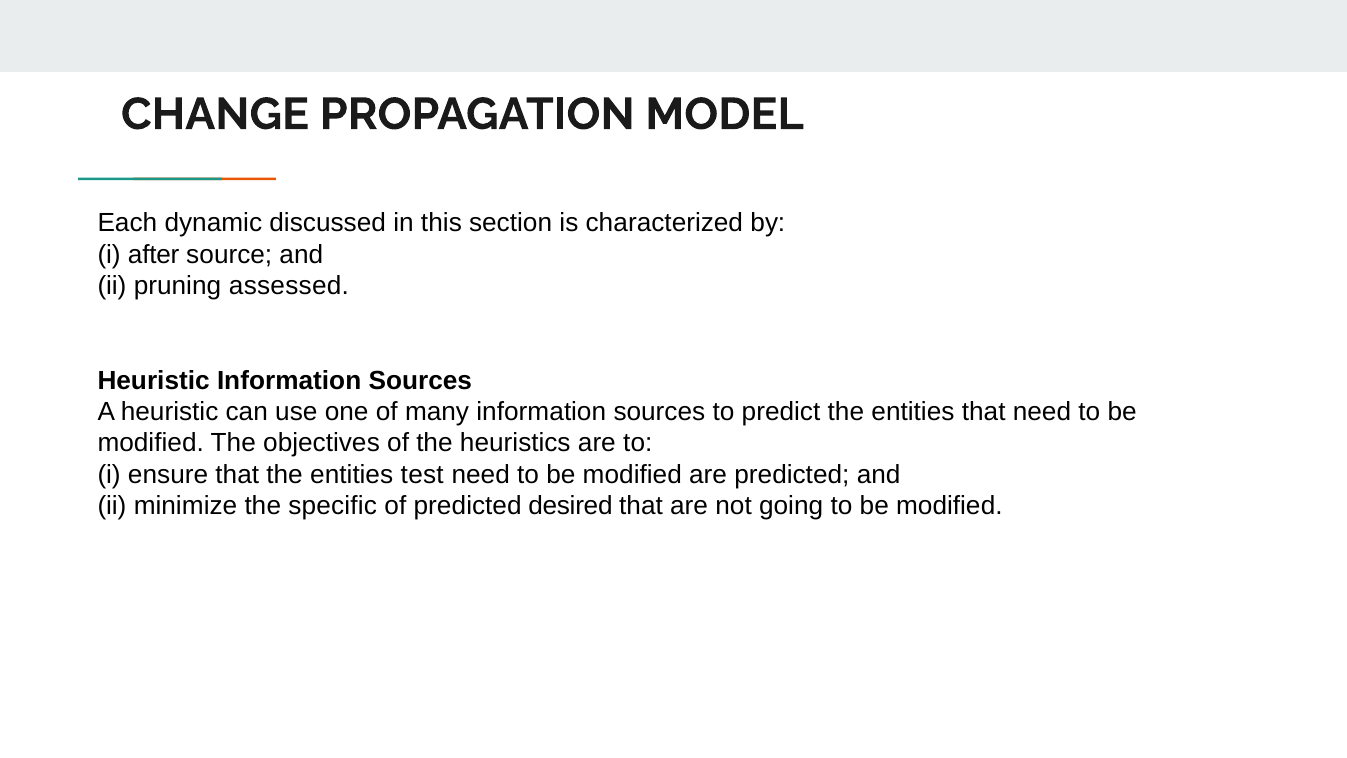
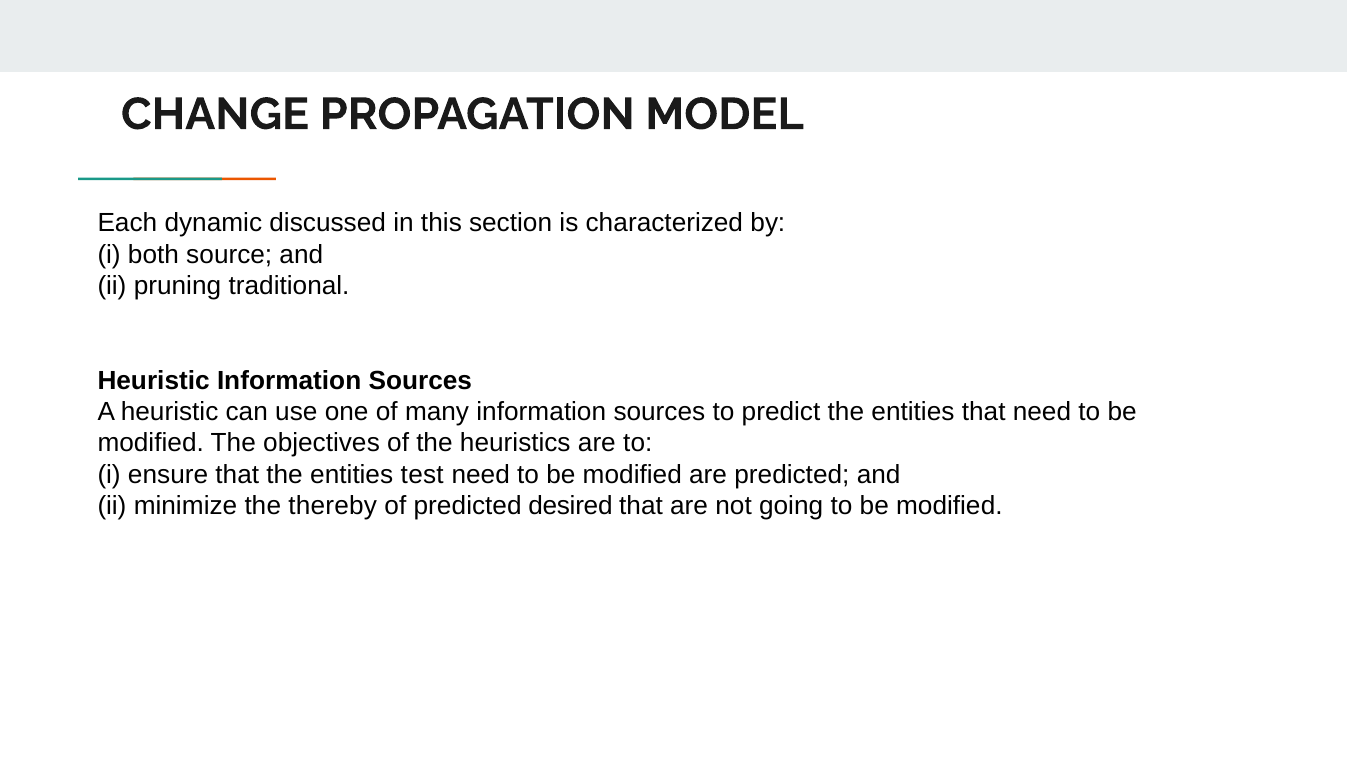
after: after -> both (154, 254)
assessed: assessed -> traditional (289, 286)
specific: specific -> thereby (333, 506)
